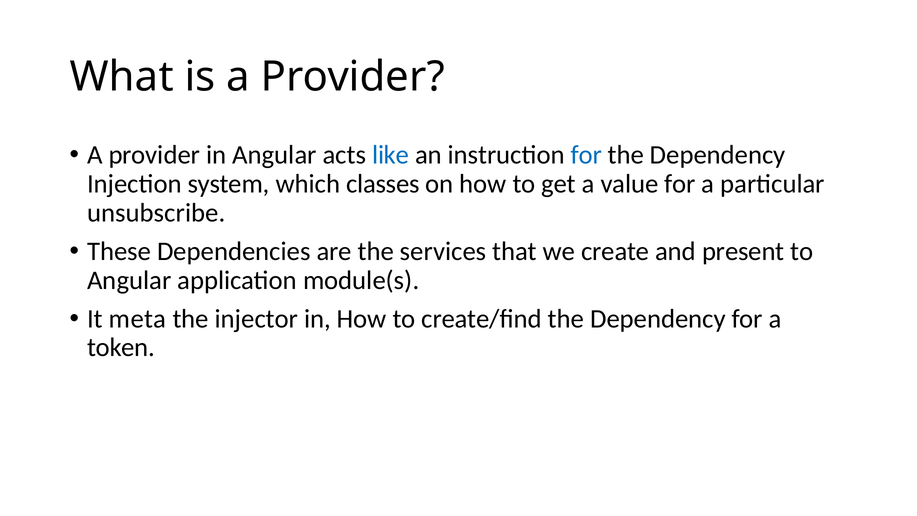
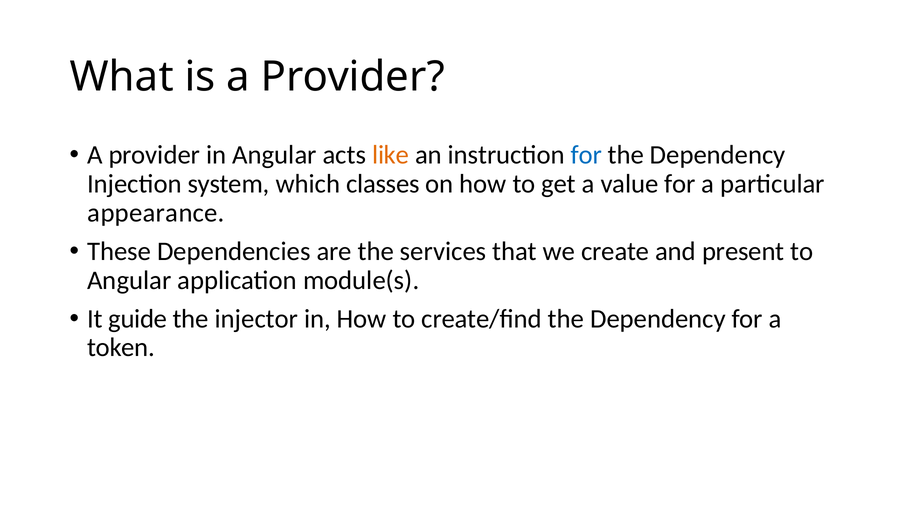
like colour: blue -> orange (391, 155)
unsubscribe: unsubscribe -> appearance (156, 213)
meta: meta -> guide (138, 319)
